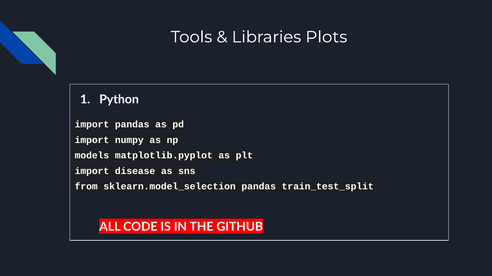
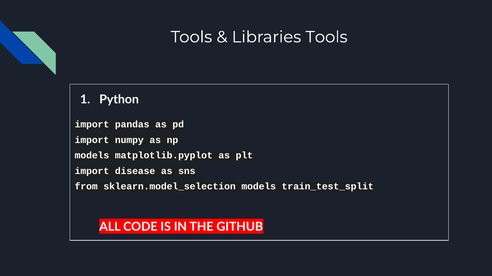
Libraries Plots: Plots -> Tools (327, 37)
sklearn.model_selection pandas: pandas -> models (259, 187)
